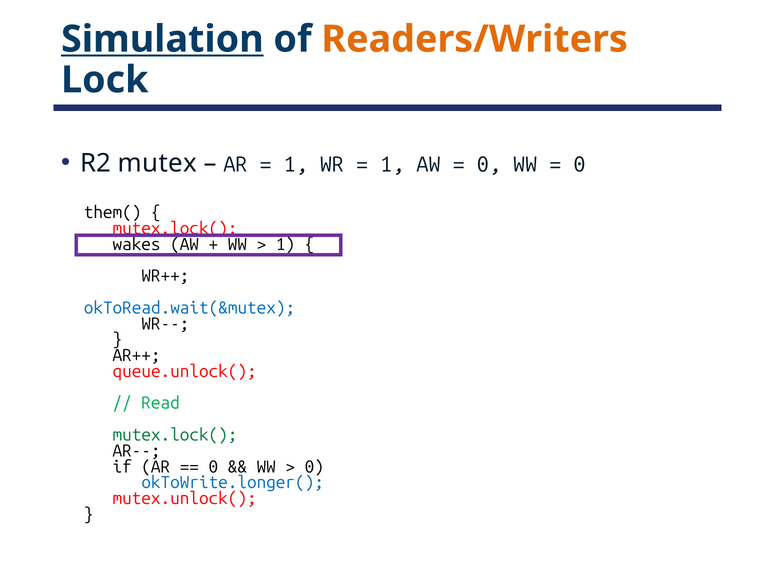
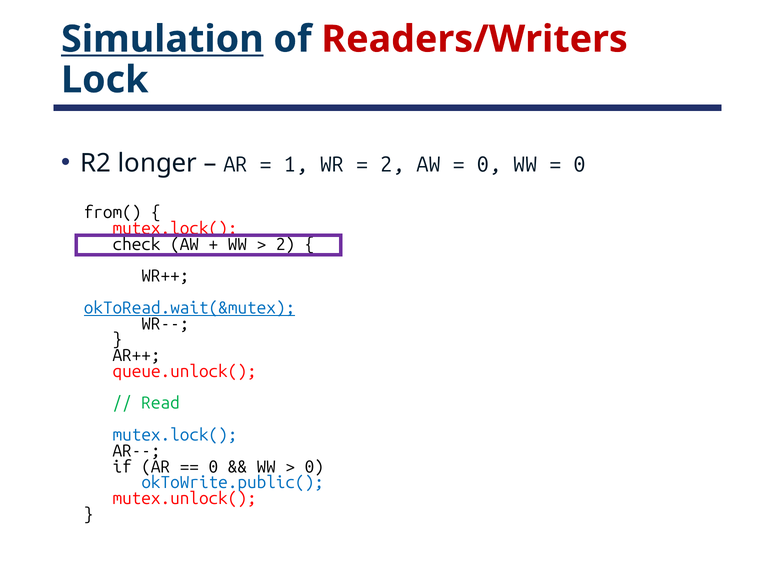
Readers/Writers colour: orange -> red (475, 39)
mutex: mutex -> longer (157, 163)
1: 1 -> 2 (392, 165)
them(: them( -> from( (113, 213)
wakes: wakes -> check (137, 244)
1: 1 -> 2 (285, 244)
okToRead.wait(&mutex underline: none -> present (189, 308)
mutex.lock( colour: green -> blue (175, 435)
okToWrite.longer(: okToWrite.longer( -> okToWrite.public( (233, 483)
